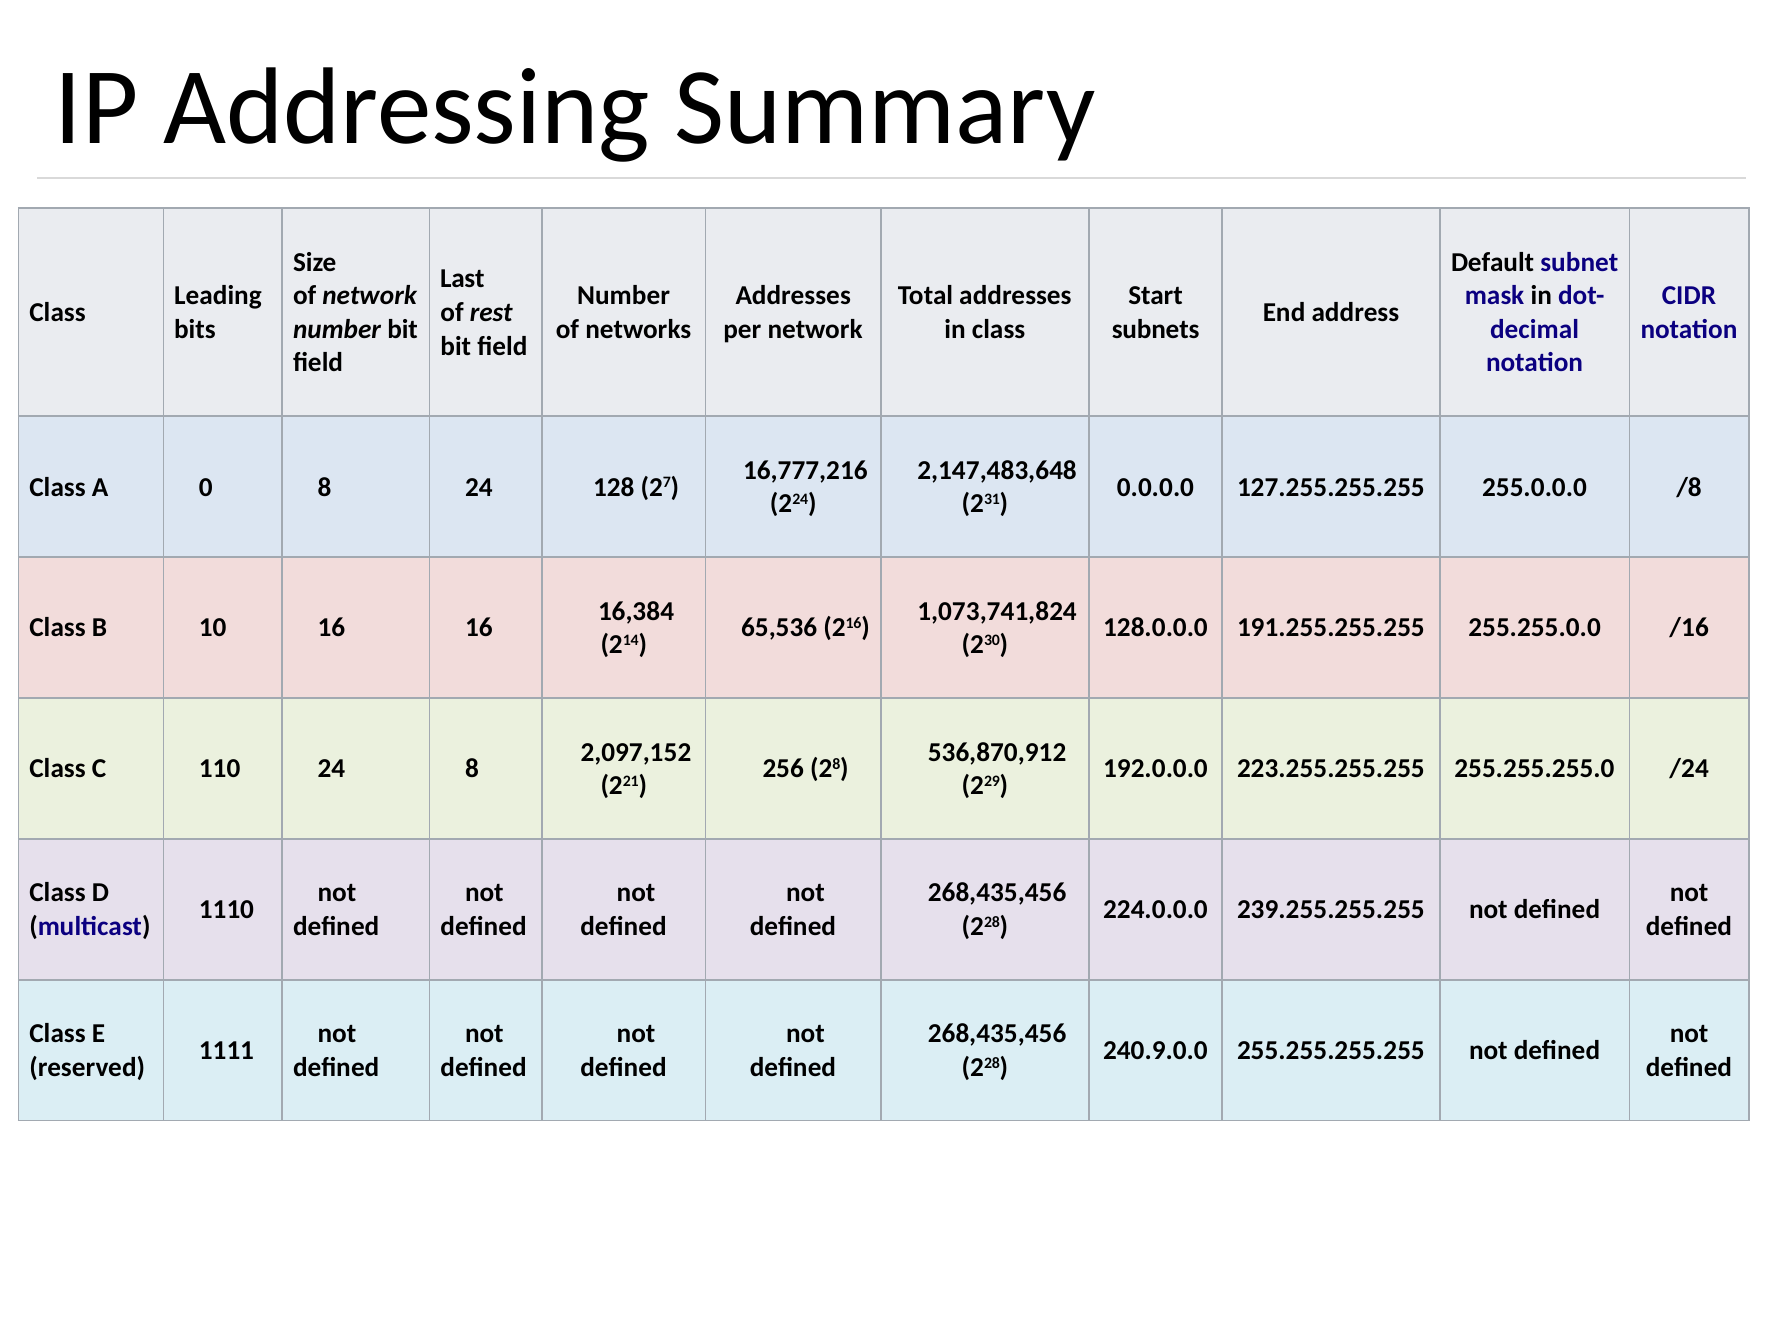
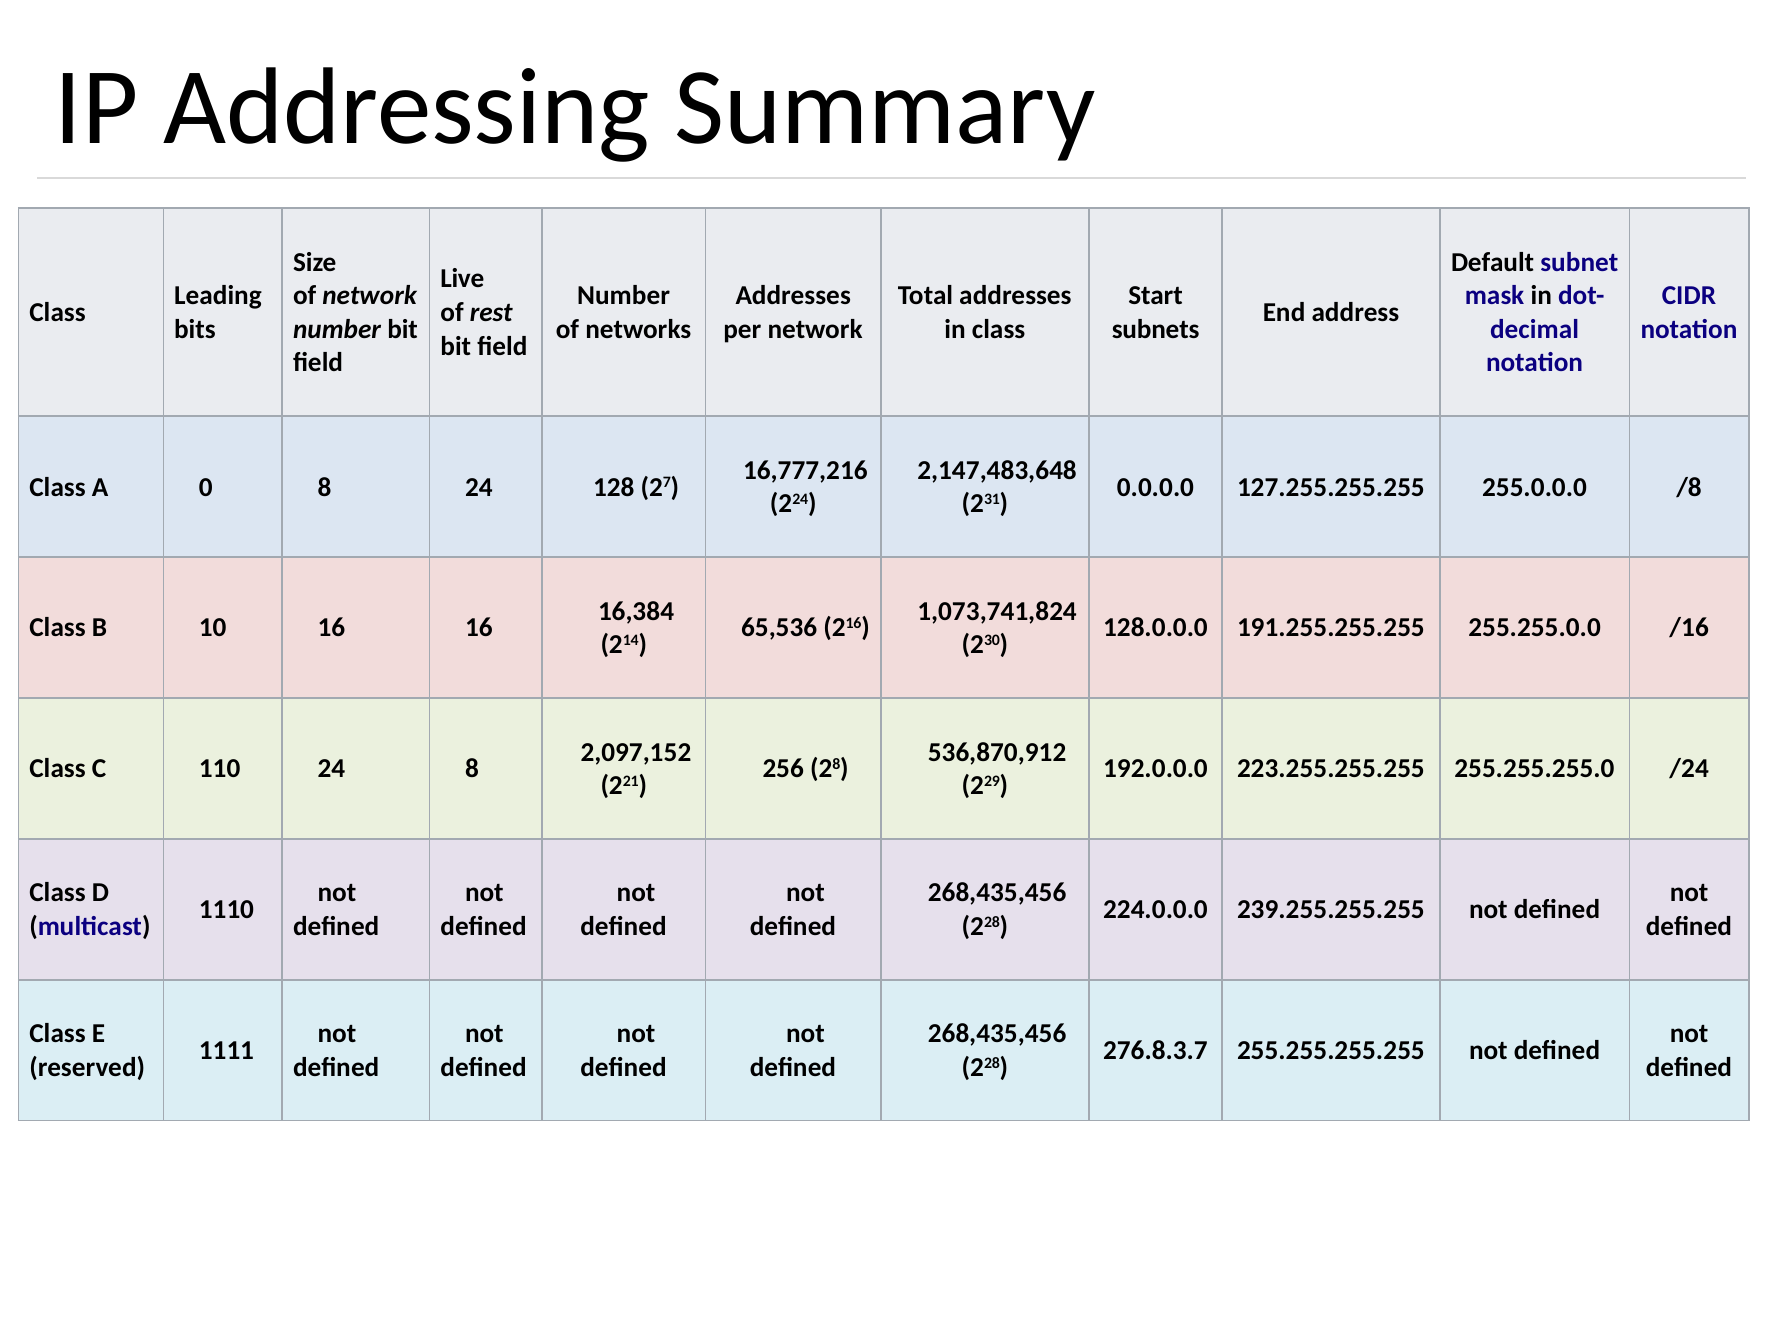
Last: Last -> Live (462, 279)
240.9.0.0: 240.9.0.0 -> 276.8.3.7 (1155, 1050)
